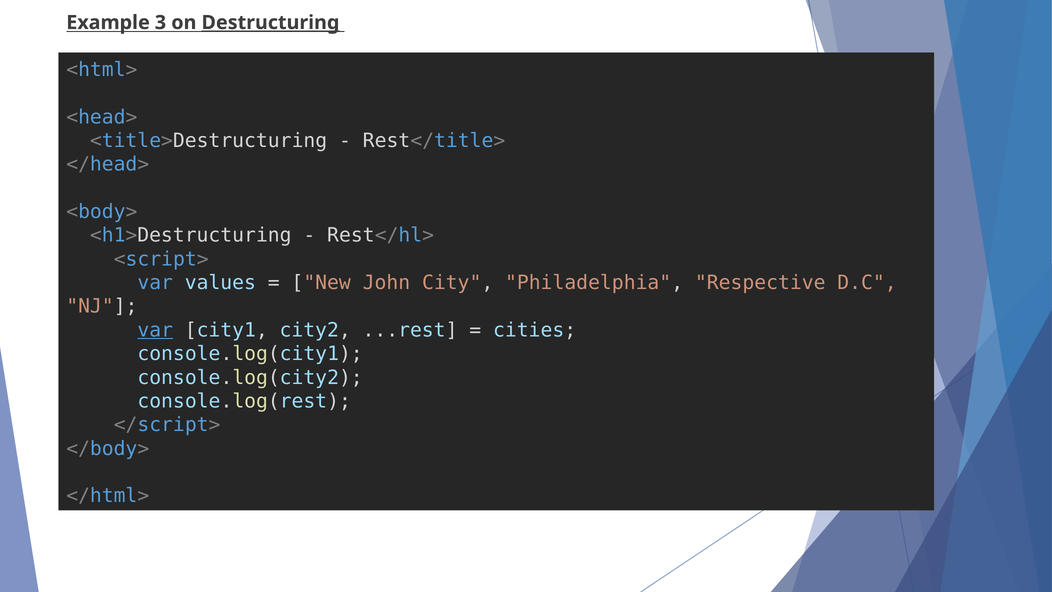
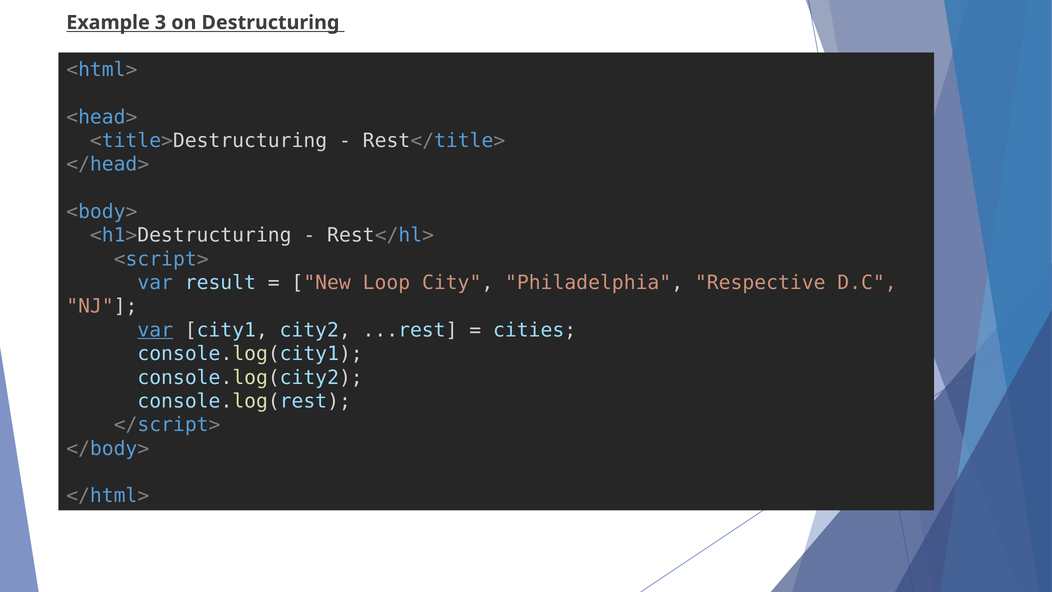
Destructuring underline: present -> none (270, 23)
values: values -> result (220, 283)
John: John -> Loop (386, 283)
